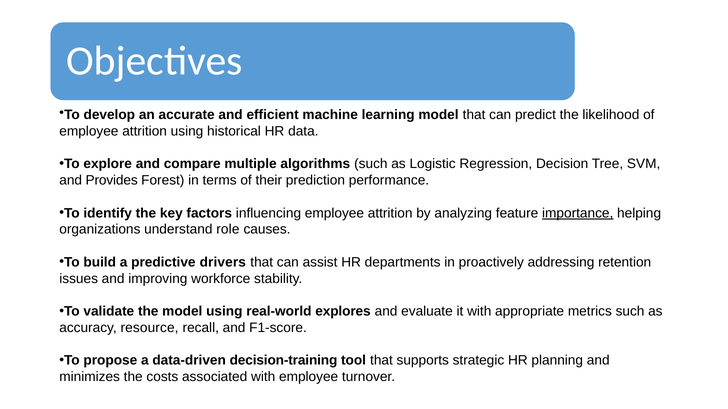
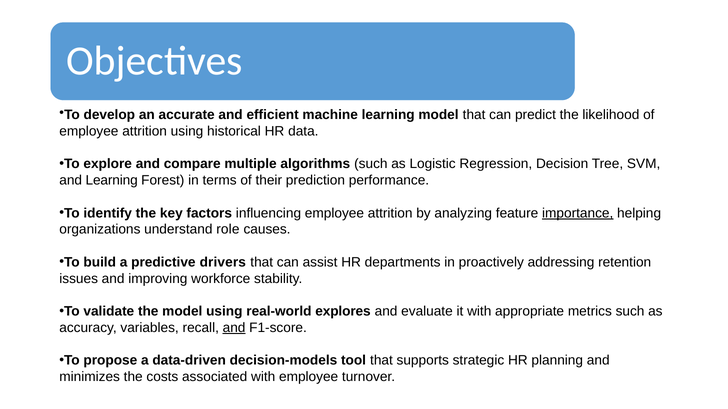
and Provides: Provides -> Learning (112, 181)
resource: resource -> variables (150, 328)
and underline: none -> present (234, 328)
decision-training: decision-training -> decision-models (283, 361)
